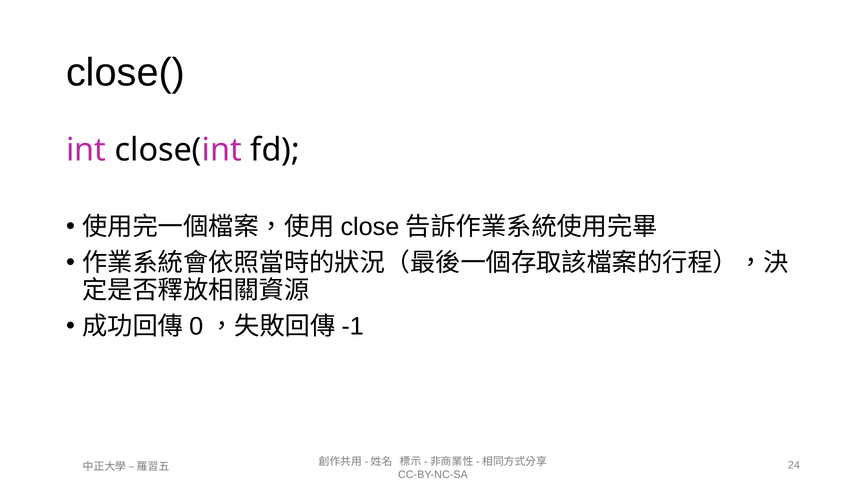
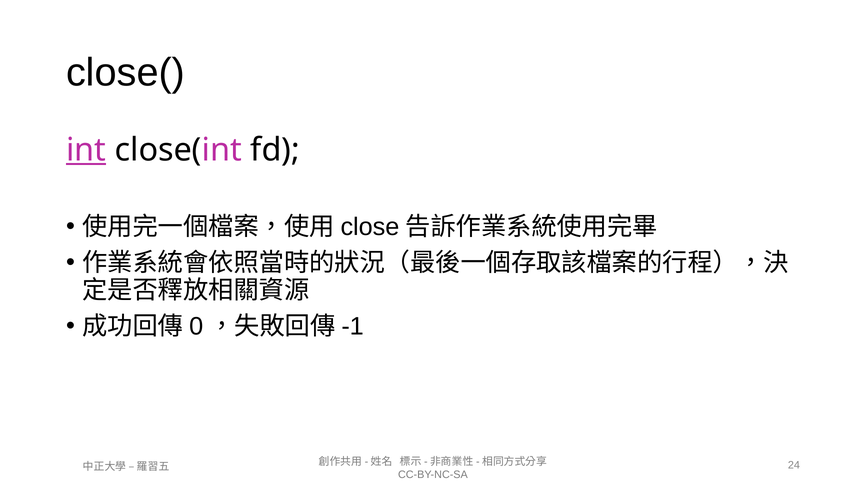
int underline: none -> present (86, 150)
